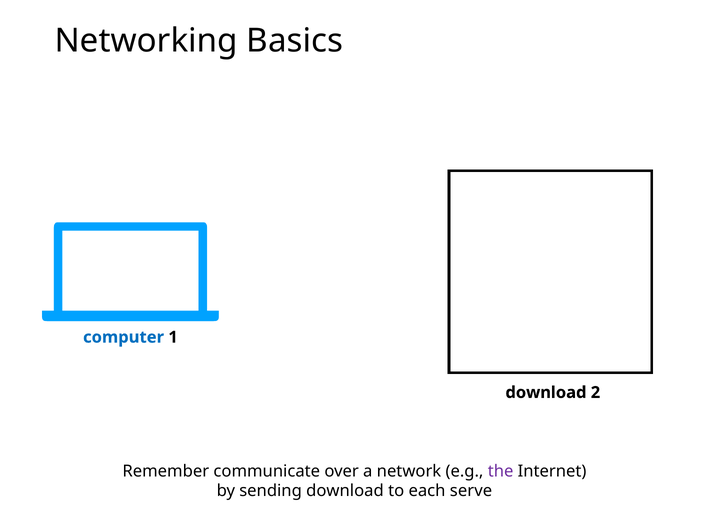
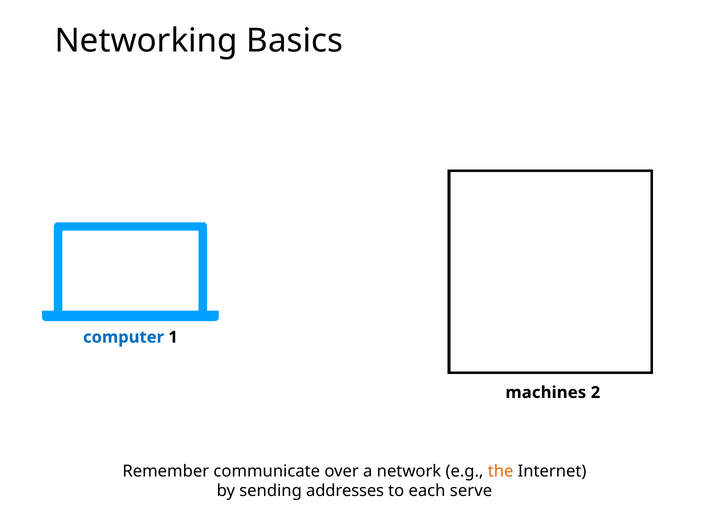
download: download -> machines (546, 393)
the colour: purple -> orange (501, 472)
sending download: download -> addresses (345, 492)
